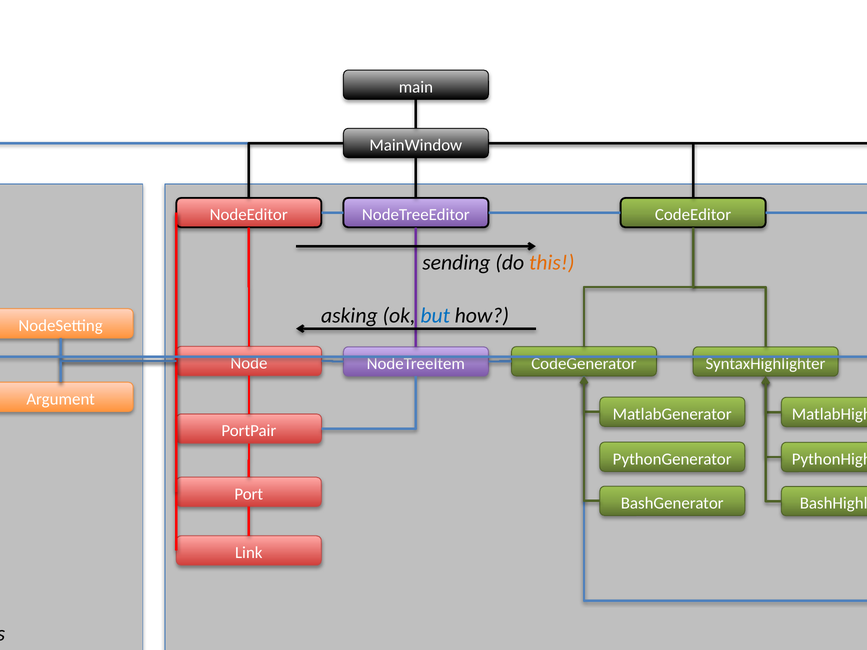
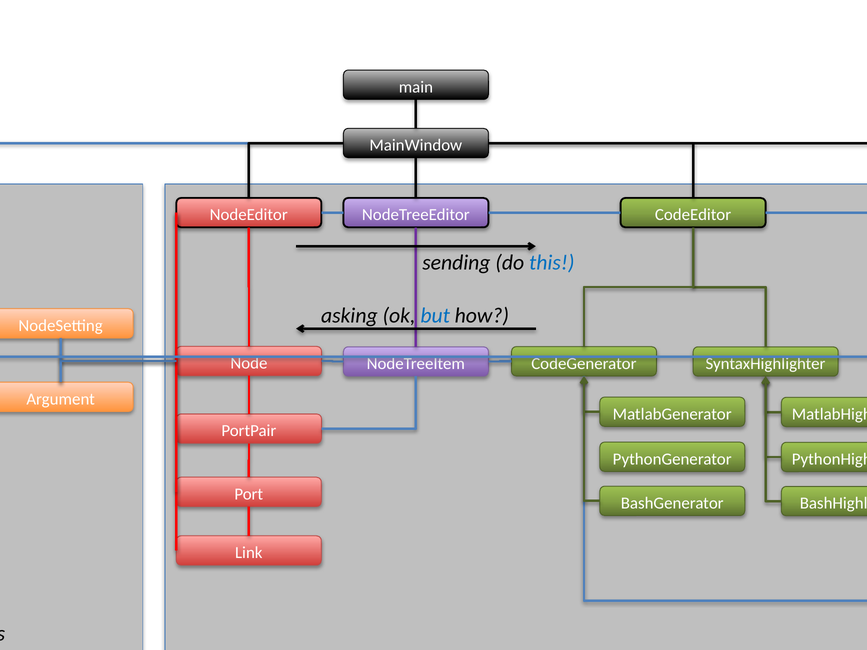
this colour: orange -> blue (552, 263)
